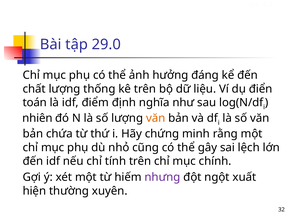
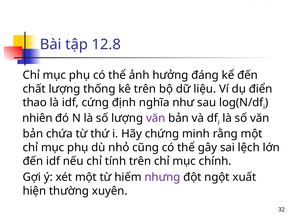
29.0: 29.0 -> 12.8 (106, 45)
toán: toán -> thao (35, 103)
điểm: điểm -> cứng (95, 103)
văn colour: orange -> purple (156, 118)
